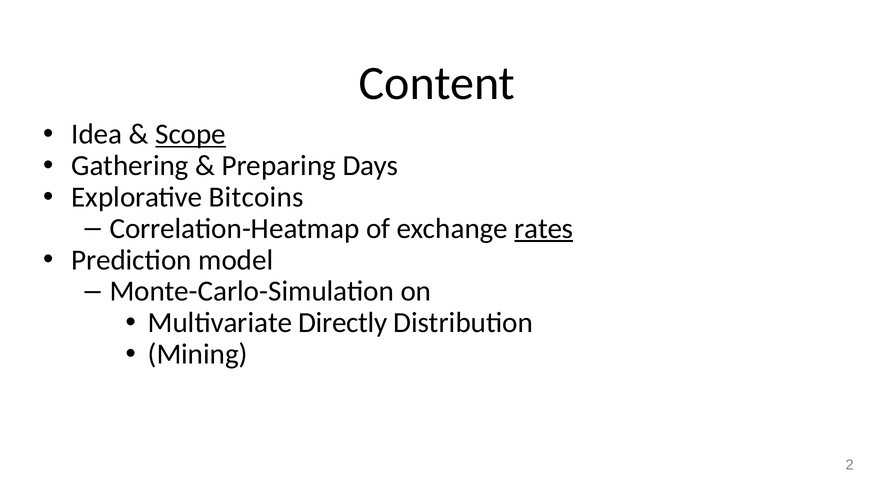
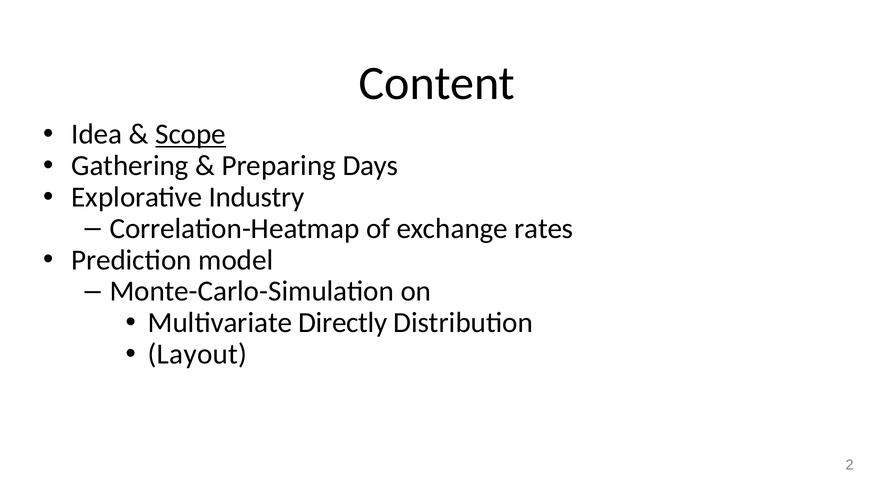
Bitcoins: Bitcoins -> Industry (257, 197)
rates underline: present -> none (544, 229)
Mining: Mining -> Layout (197, 355)
